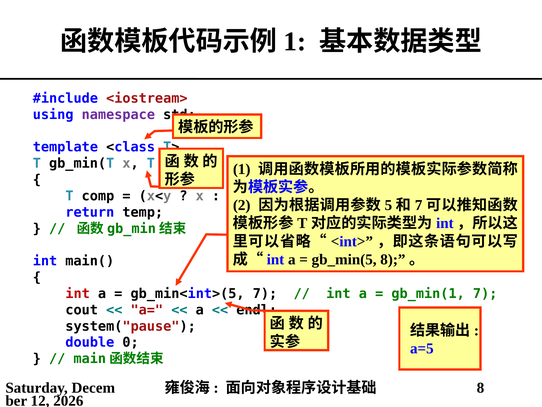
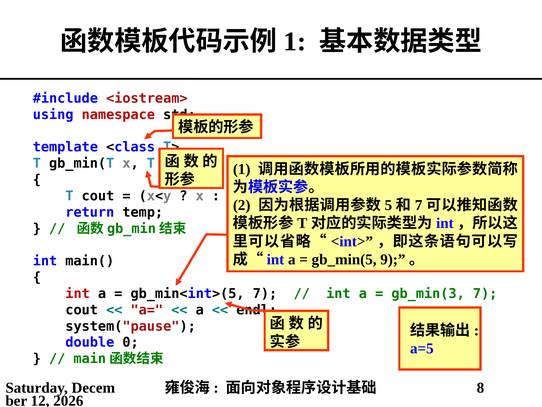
namespace colour: purple -> red (118, 114)
T comp: comp -> cout (98, 196)
gb_min(5 8: 8 -> 9 (393, 259)
gb_min(1: gb_min(1 -> gb_min(3 (428, 293)
